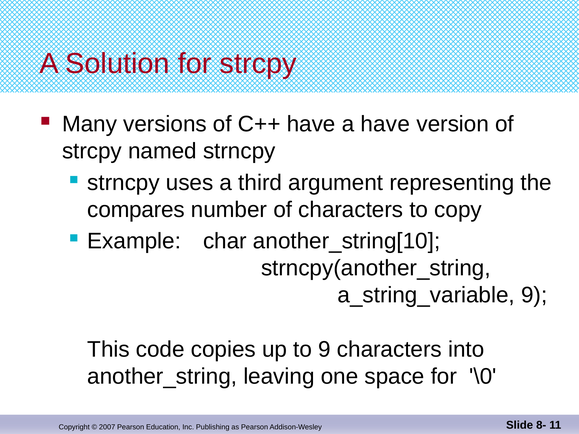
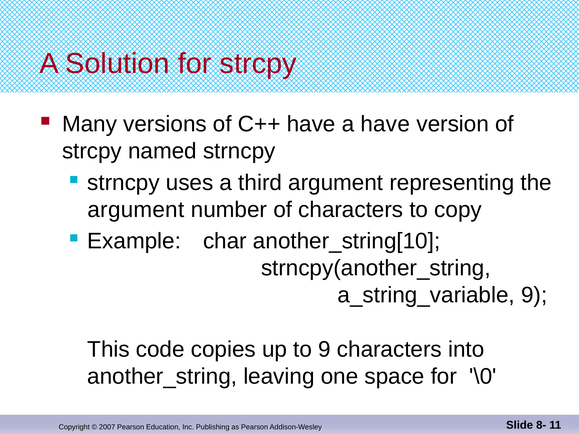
compares: compares -> argument (136, 210)
